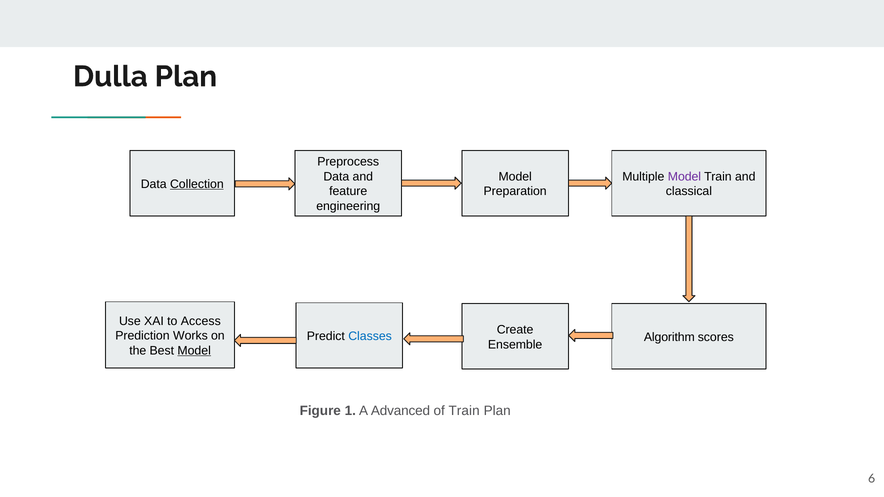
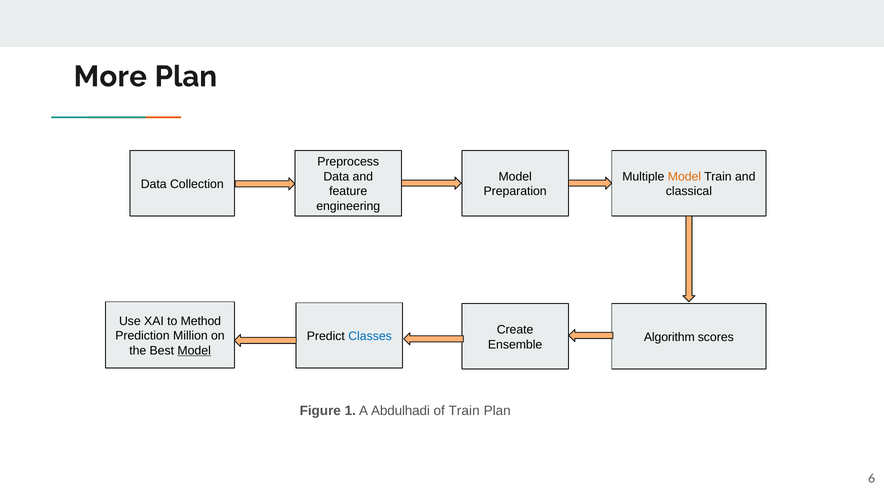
Dulla: Dulla -> More (110, 77)
Model colour: purple -> orange (684, 177)
Collection underline: present -> none (197, 184)
Access: Access -> Method (201, 321)
Works: Works -> Million (190, 336)
Advanced: Advanced -> Abdulhadi (401, 411)
